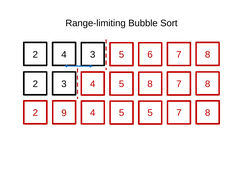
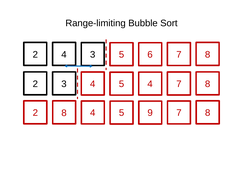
5 8: 8 -> 4 (150, 84)
2 9: 9 -> 8 (64, 113)
5 5: 5 -> 9 (150, 113)
